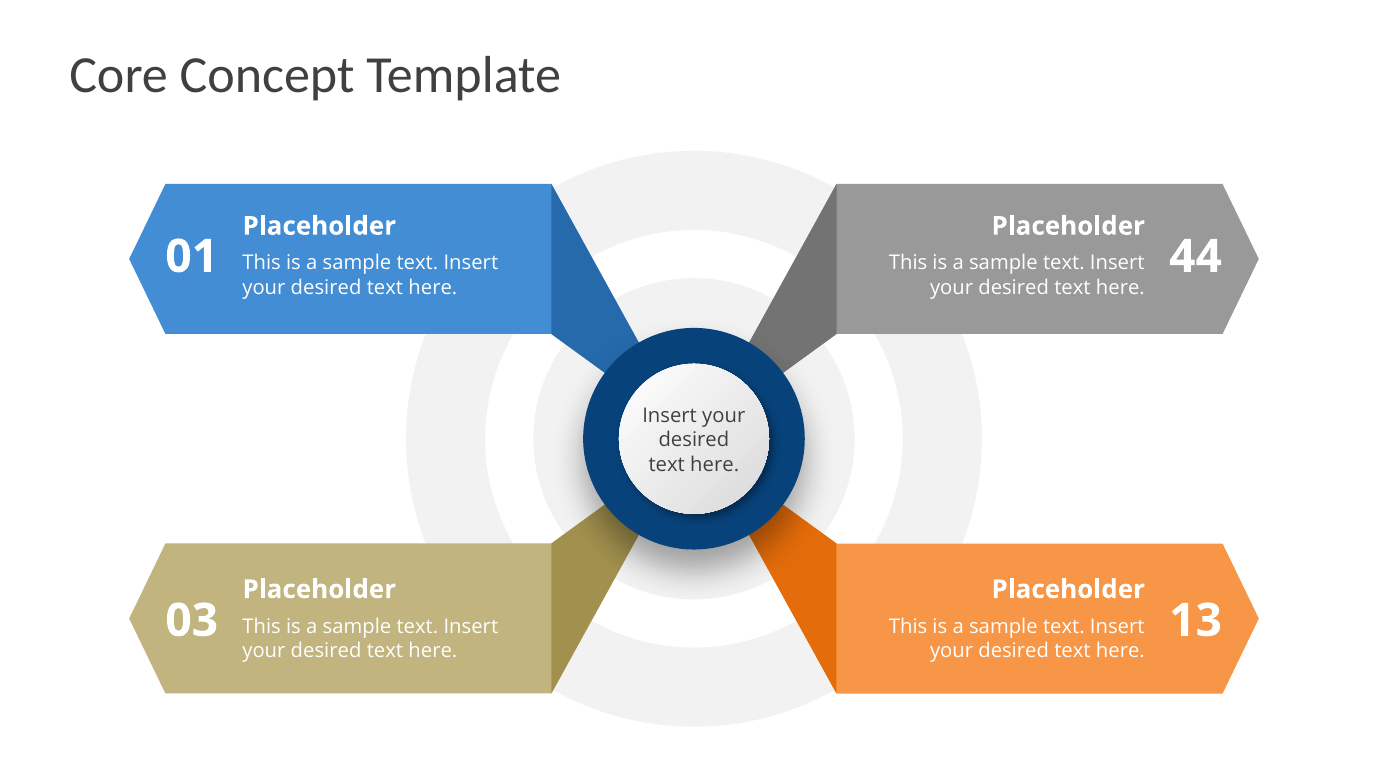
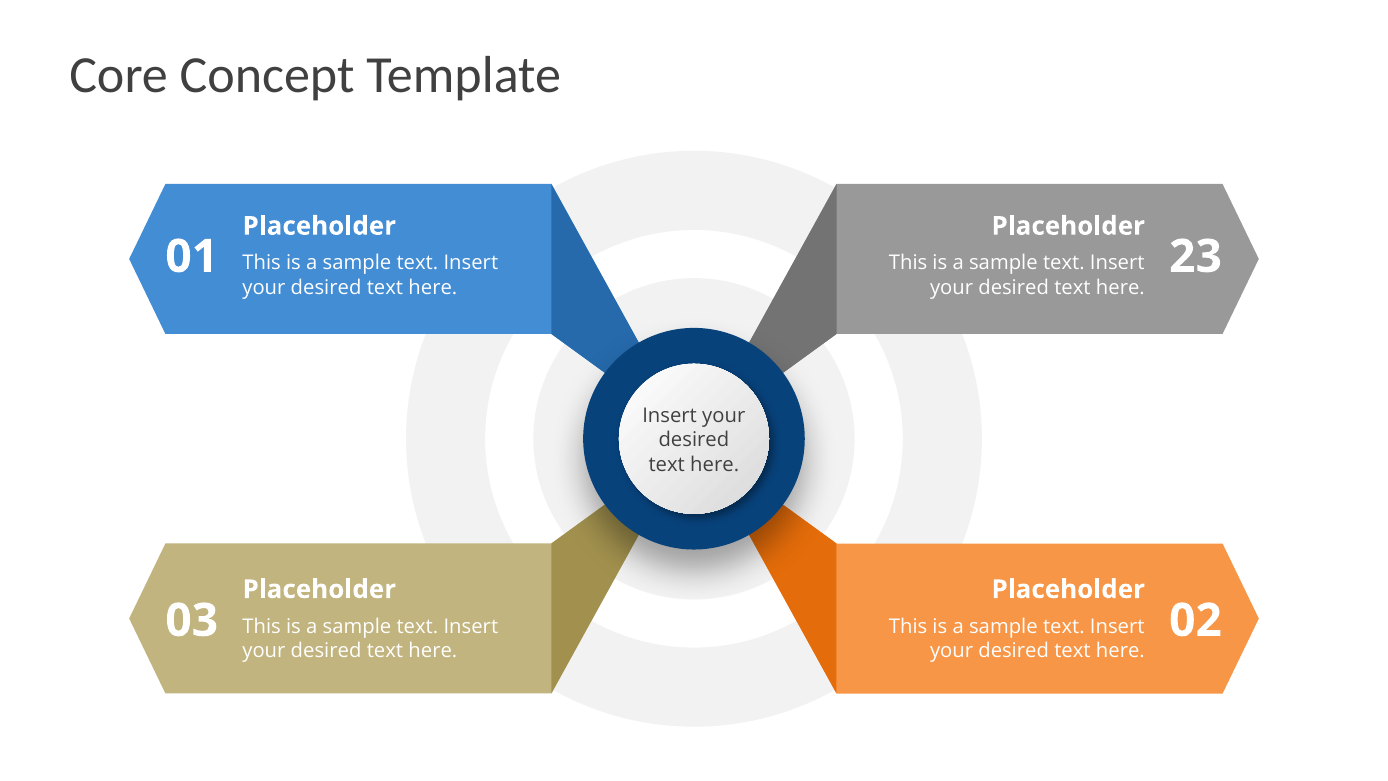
44: 44 -> 23 (1195, 257)
13: 13 -> 02 (1195, 621)
